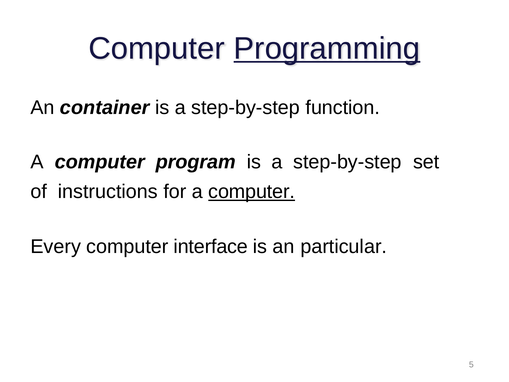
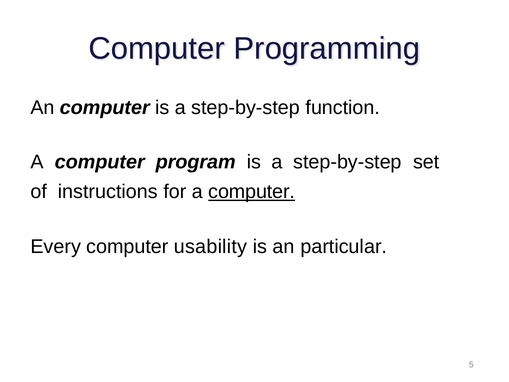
Programming underline: present -> none (327, 48)
An container: container -> computer (105, 107)
interface: interface -> usability (211, 246)
